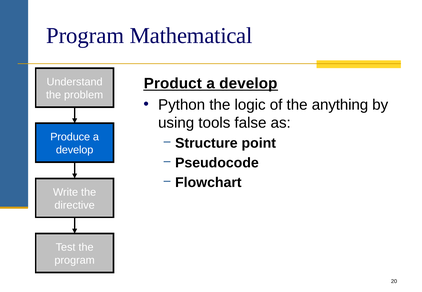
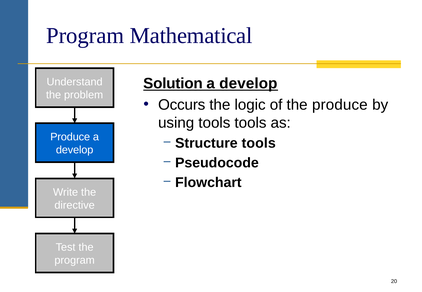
Product: Product -> Solution (173, 84)
Python: Python -> Occurs (182, 105)
the anything: anything -> produce (340, 105)
tools false: false -> tools (250, 123)
Structure point: point -> tools (259, 143)
